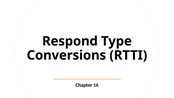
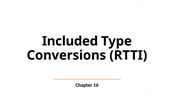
Respond: Respond -> Included (70, 41)
